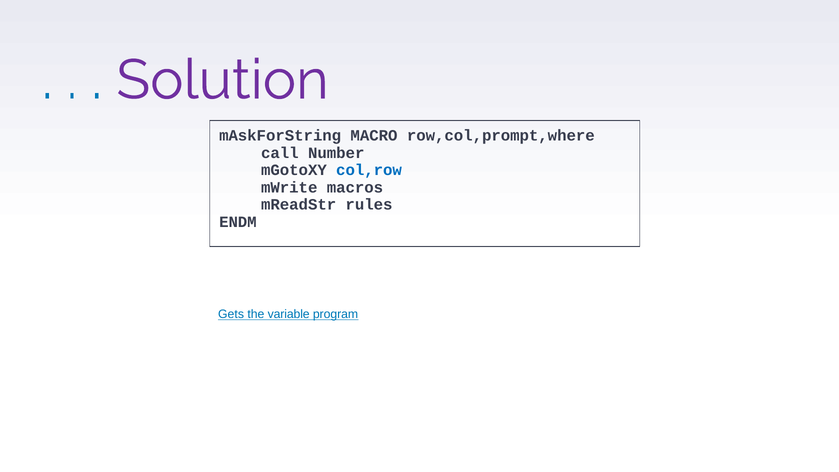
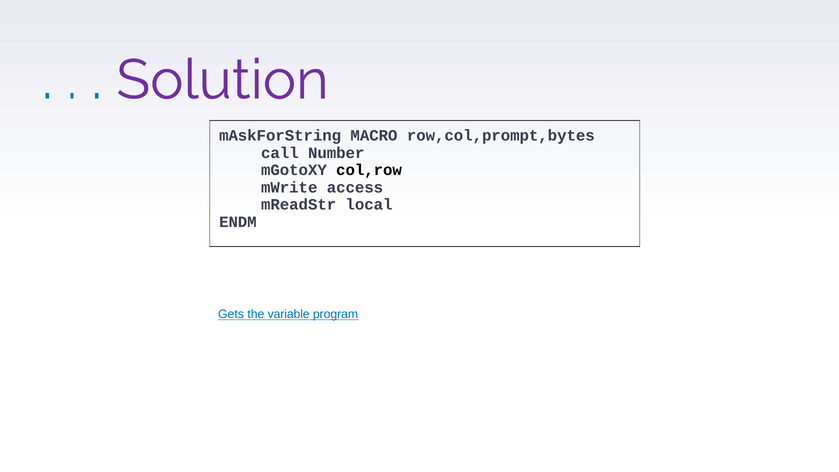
row,col,prompt,where: row,col,prompt,where -> row,col,prompt,bytes (501, 135)
col,row colour: blue -> black (369, 170)
macros: macros -> access (355, 187)
rules: rules -> local (369, 205)
